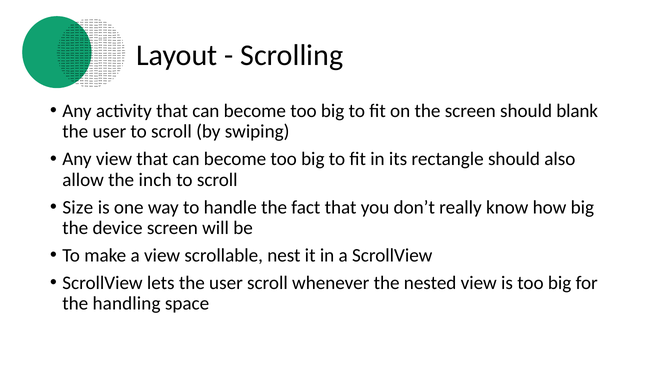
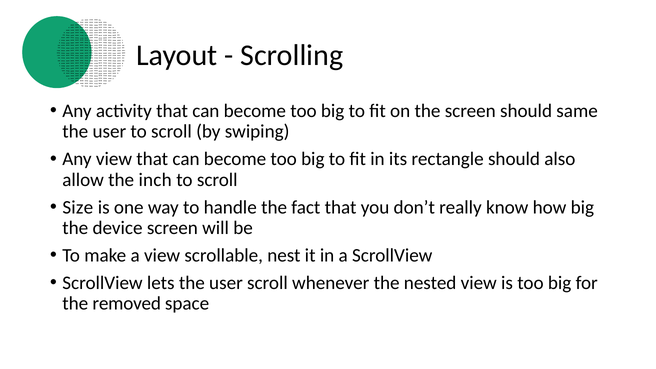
blank: blank -> same (577, 111)
handling: handling -> removed (127, 304)
